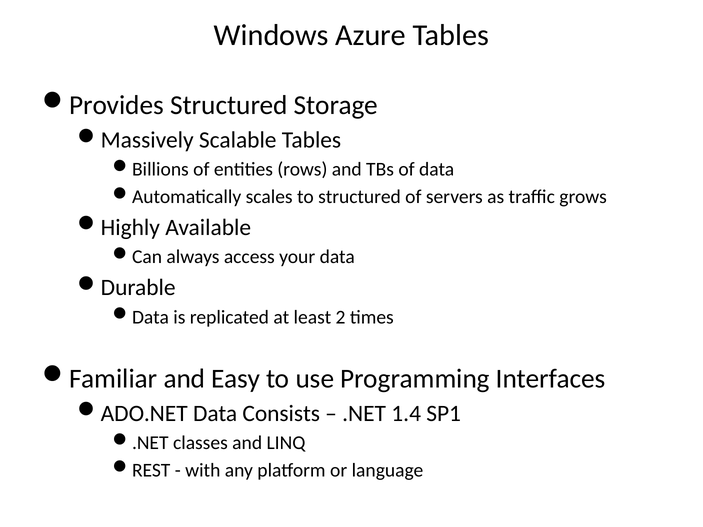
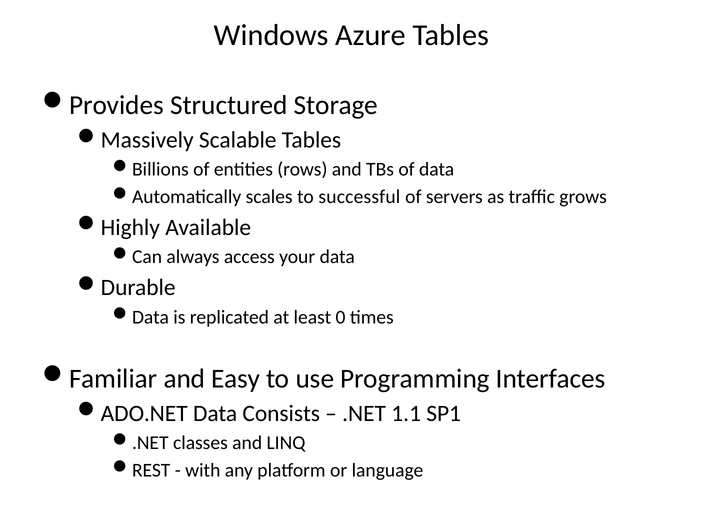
to structured: structured -> successful (359, 197)
2: 2 -> 0 (340, 317)
1.4: 1.4 -> 1.1 (406, 414)
